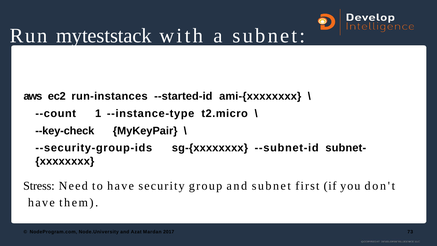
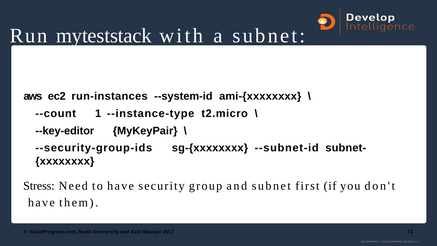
--started-id: --started-id -> --system-id (183, 96)
--key-check: --key-check -> --key-editor (65, 131)
